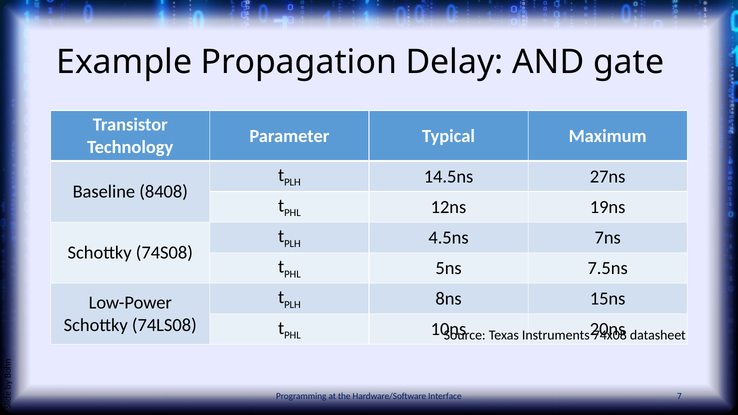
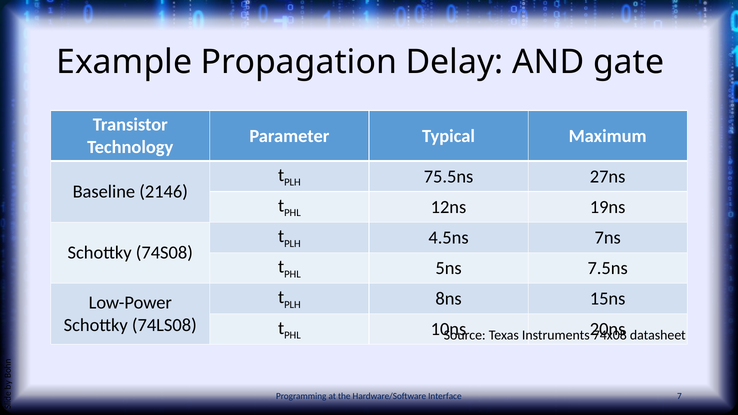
14.5ns: 14.5ns -> 75.5ns (449, 177)
8408: 8408 -> 2146 (164, 192)
